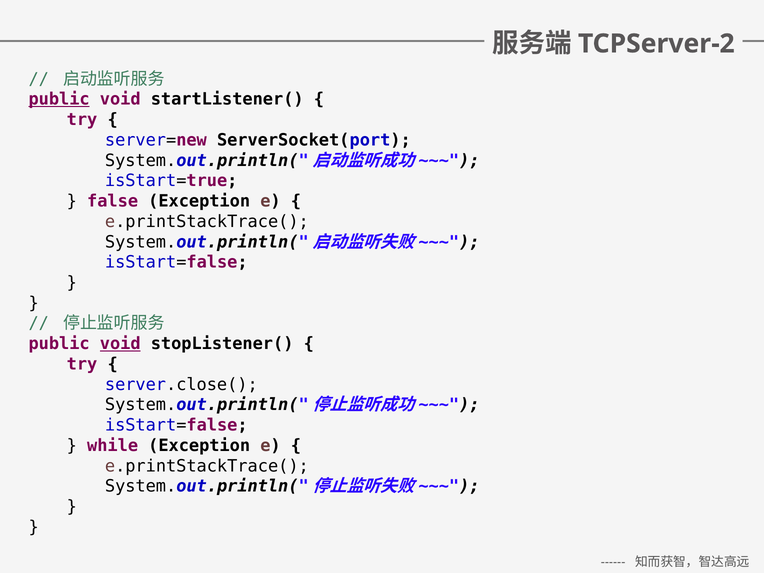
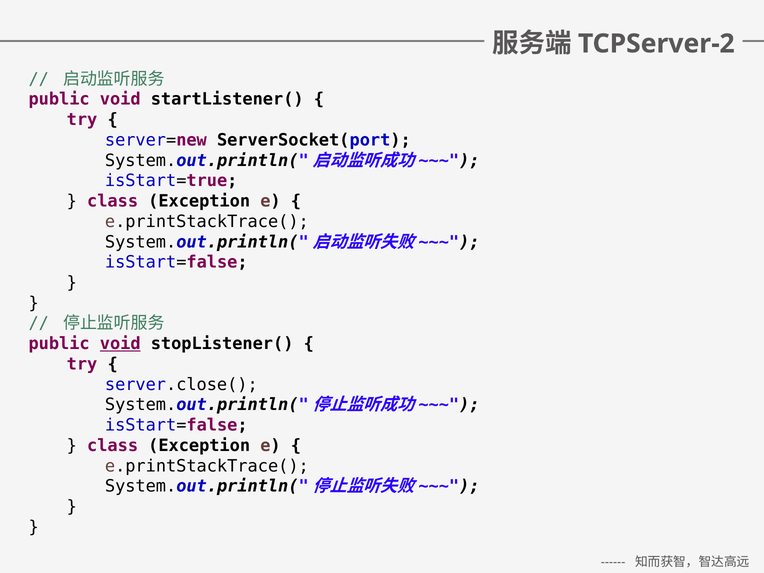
public underline: present -> none (59, 99)
false: false -> class (113, 201)
while: while -> class (113, 446)
